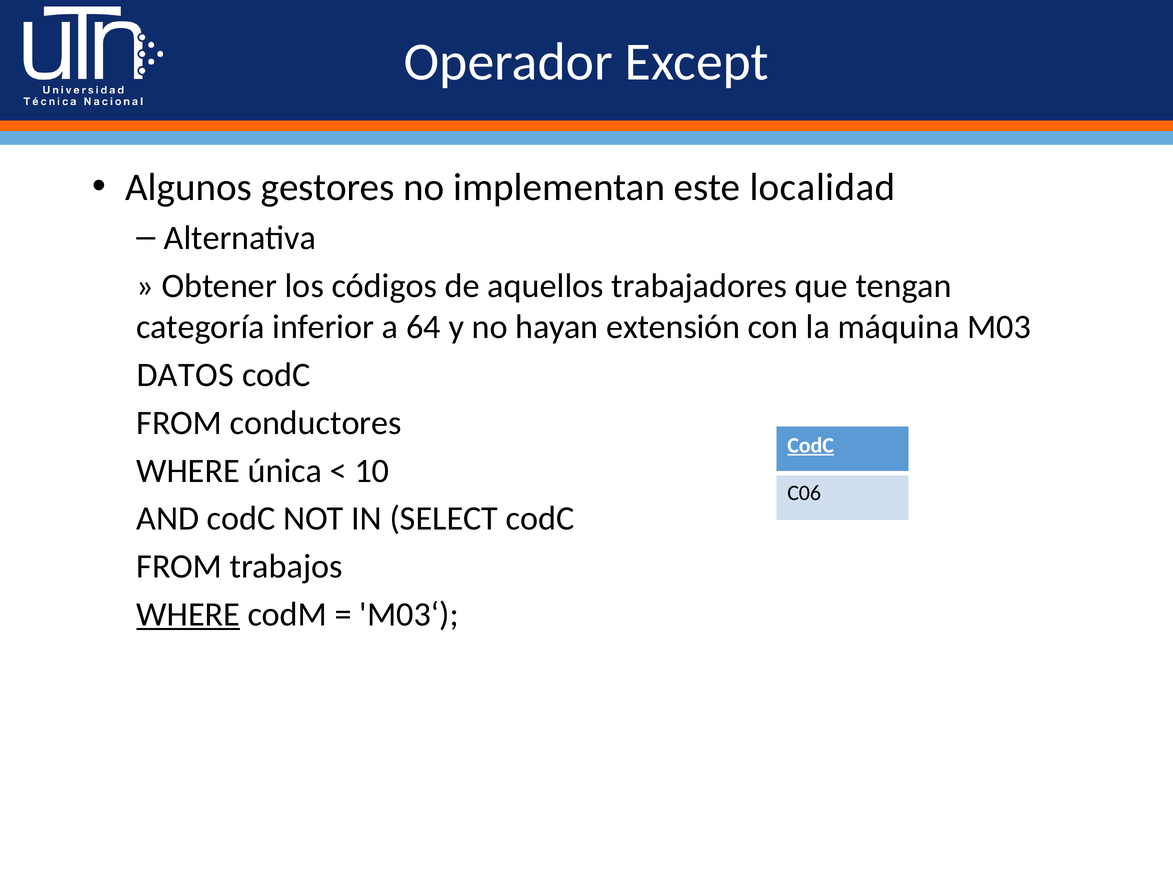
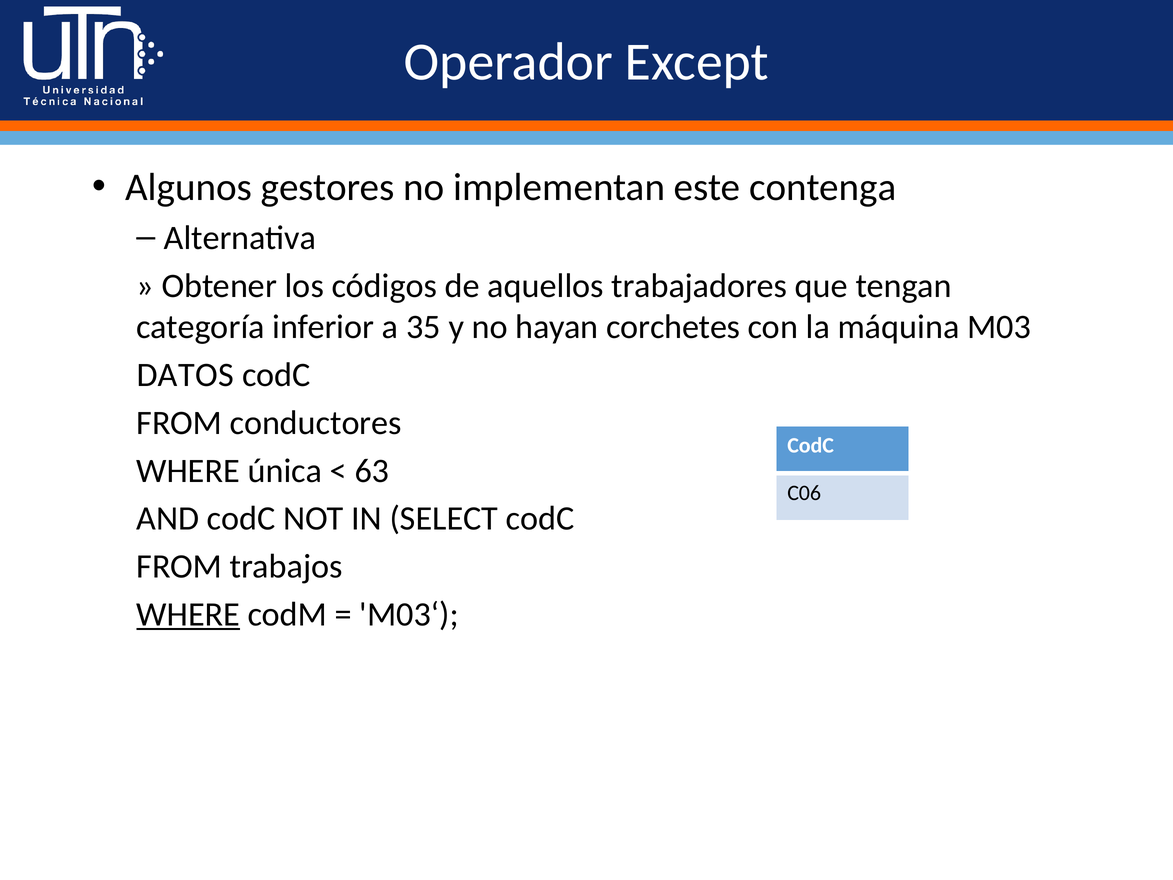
localidad: localidad -> contenga (823, 188)
64: 64 -> 35 (423, 327)
extensión: extensión -> corchetes (673, 327)
CodC underline: present -> none (811, 445)
10: 10 -> 63 (372, 471)
